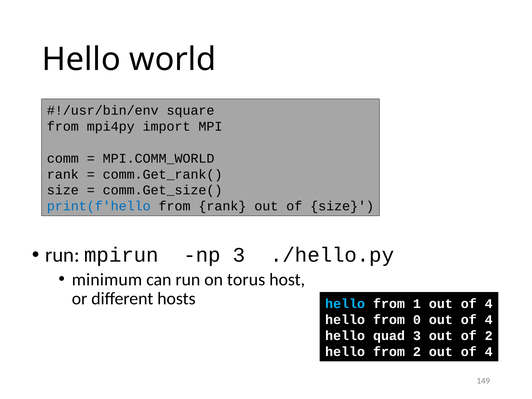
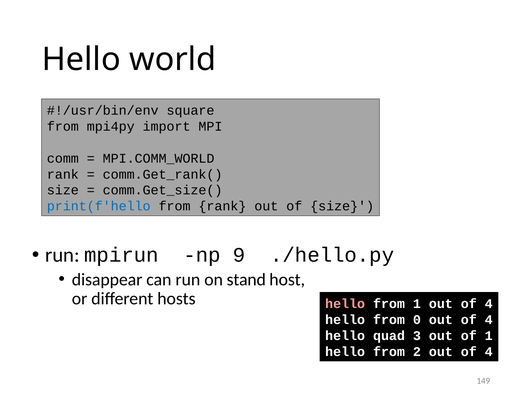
np 3: 3 -> 9 (239, 255)
minimum: minimum -> disappear (107, 280)
torus: torus -> stand (246, 280)
hello colour: light blue -> pink (345, 304)
of 2: 2 -> 1 (489, 336)
